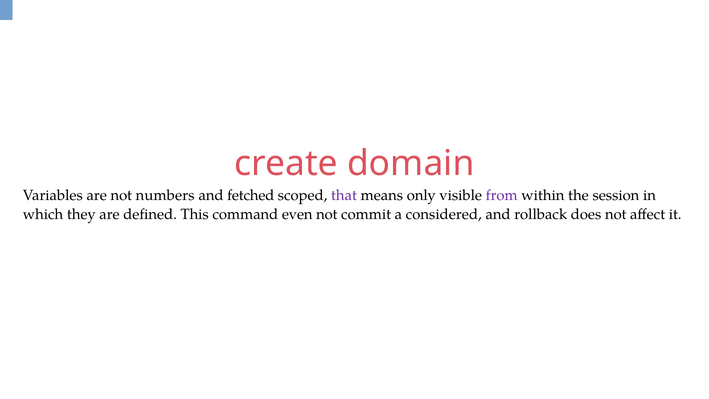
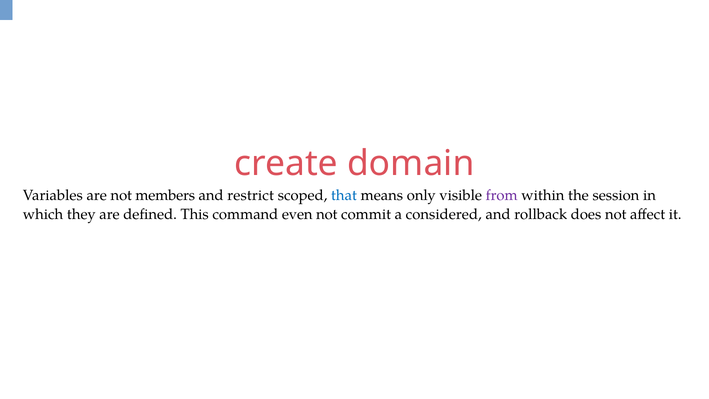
numbers: numbers -> members (165, 195)
fetched: fetched -> restrict (251, 195)
that colour: purple -> blue (344, 195)
